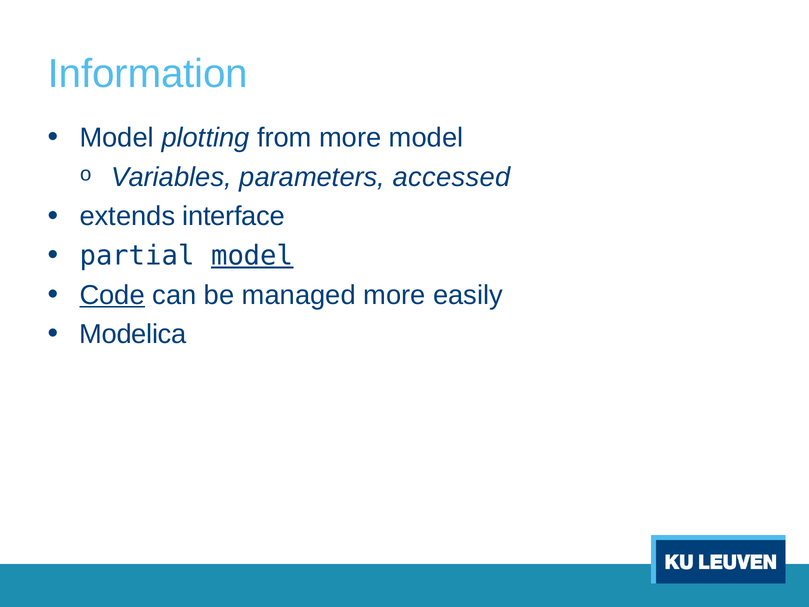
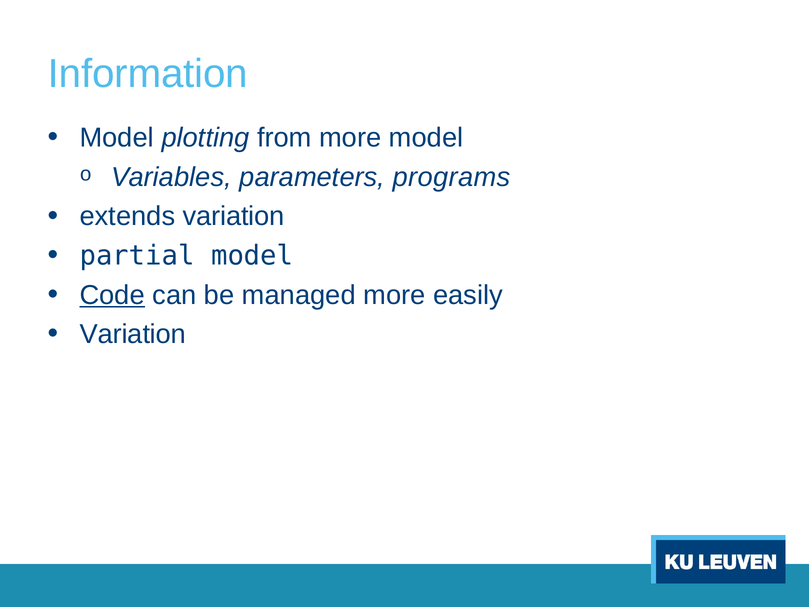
accessed: accessed -> programs (452, 177)
extends interface: interface -> variation (234, 216)
model underline: present -> none (252, 256)
Modelica: Modelica -> Variation (133, 334)
